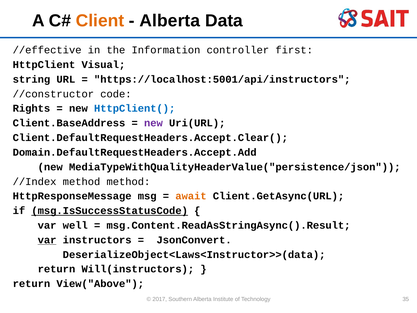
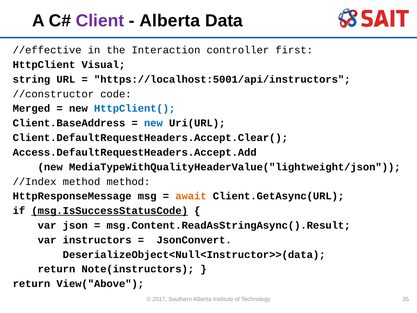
Client colour: orange -> purple (100, 21)
Information: Information -> Interaction (166, 50)
Rights: Rights -> Merged (31, 108)
new colour: purple -> blue (153, 123)
Domain.DefaultRequestHeaders.Accept.Add: Domain.DefaultRequestHeaders.Accept.Add -> Access.DefaultRequestHeaders.Accept.Add (135, 152)
MediaTypeWithQualityHeaderValue("persistence/json: MediaTypeWithQualityHeaderValue("persistence/json -> MediaTypeWithQualityHeaderValue("lightweight/json (235, 167)
well: well -> json (75, 225)
var underline: present -> none (47, 240)
DeserializeObject<Laws<Instructor>>(data: DeserializeObject<Laws<Instructor>>(data -> DeserializeObject<Null<Instructor>>(data (194, 254)
Will(instructors: Will(instructors -> Note(instructors (138, 269)
